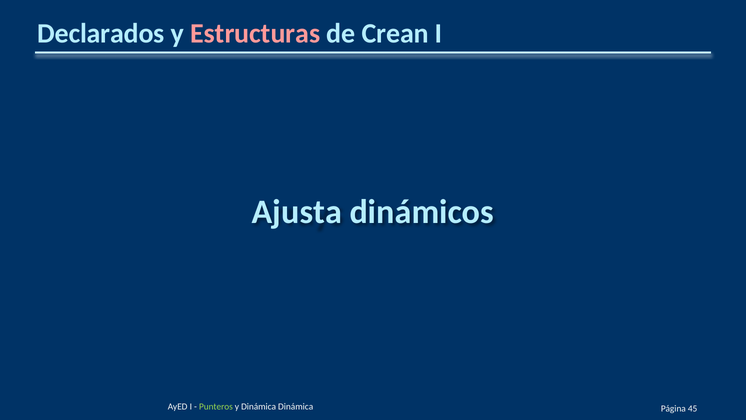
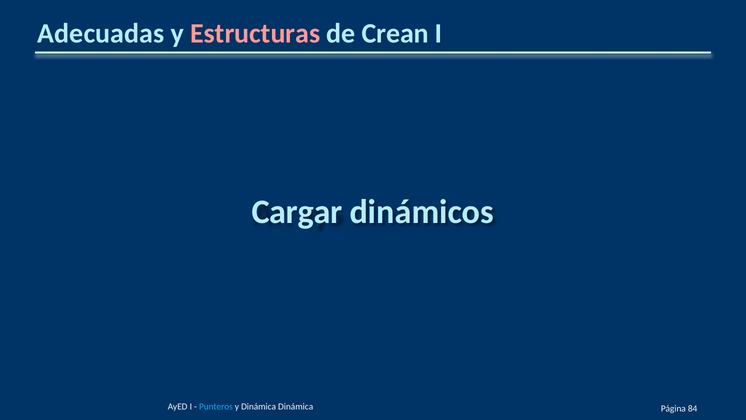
Declarados: Declarados -> Adecuadas (101, 33)
Ajusta: Ajusta -> Cargar (297, 212)
Punteros colour: light green -> light blue (216, 406)
45: 45 -> 84 (693, 409)
